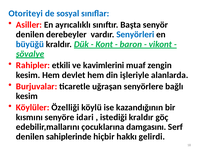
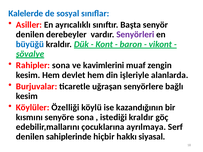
Otoriteyi: Otoriteyi -> Kalelerde (26, 13)
Senyörleri colour: blue -> purple (135, 35)
Rahipler etkili: etkili -> sona (61, 65)
senyöre idari: idari -> sona (85, 117)
damgasını: damgasını -> ayrılmaya (146, 127)
gelirdi: gelirdi -> siyasal (152, 137)
